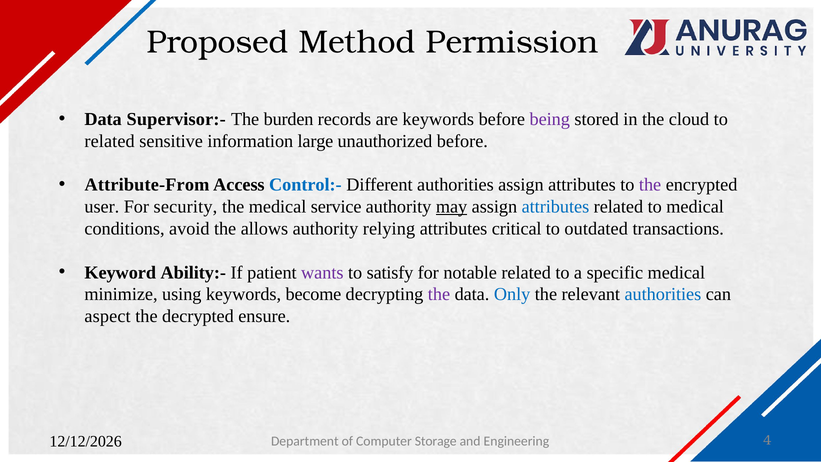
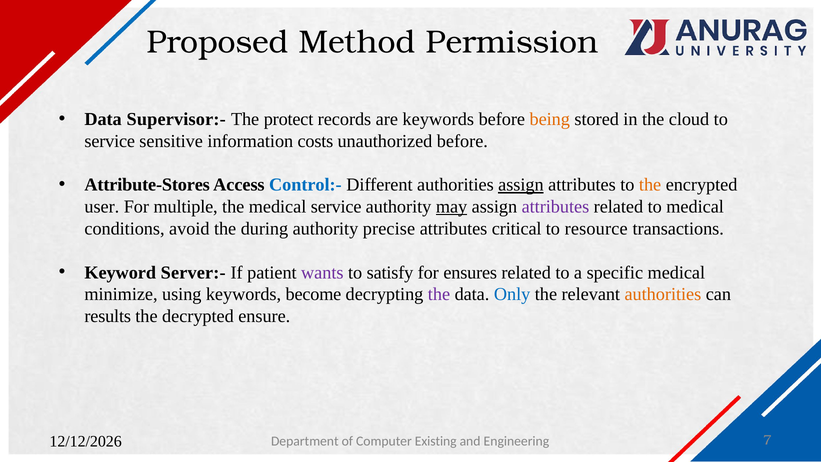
burden: burden -> protect (289, 119)
being colour: purple -> orange (550, 119)
related: related -> service (110, 141)
large: large -> costs (315, 141)
Attribute-From: Attribute-From -> Attribute-Stores (147, 185)
assign underline: none -> present (521, 185)
the colour: purple -> orange (650, 185)
security: security -> multiple (186, 207)
attributes colour: blue -> purple (555, 207)
allows: allows -> during (264, 229)
relying: relying -> precise (389, 229)
outdated: outdated -> resource (596, 229)
Ability:-: Ability:- -> Server:- (193, 272)
notable: notable -> ensures (470, 272)
authorities colour: blue -> orange (663, 294)
aspect: aspect -> results (108, 316)
4: 4 -> 7 (767, 440)
Storage: Storage -> Existing (436, 441)
